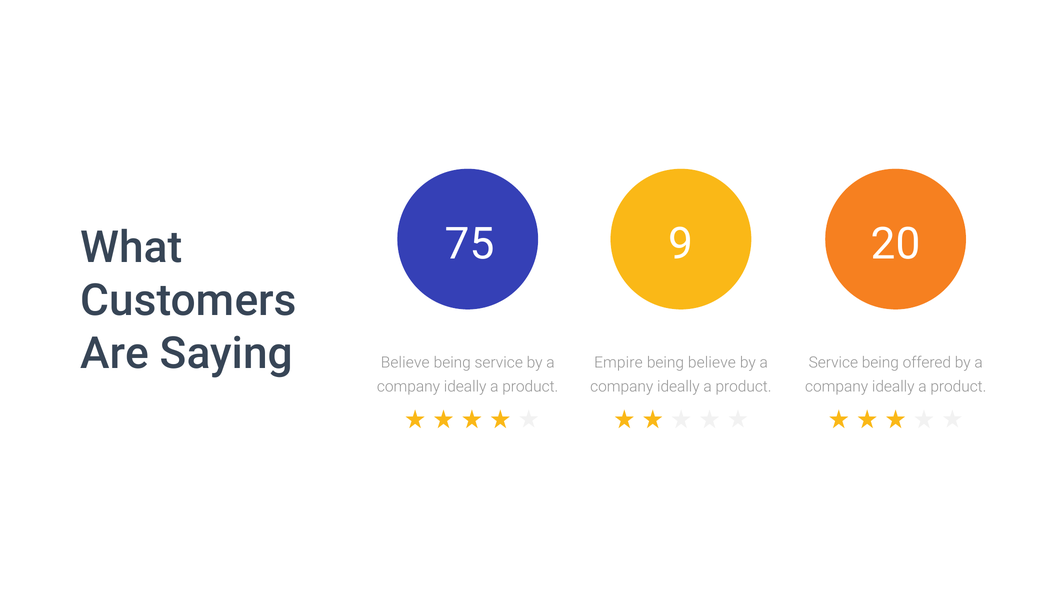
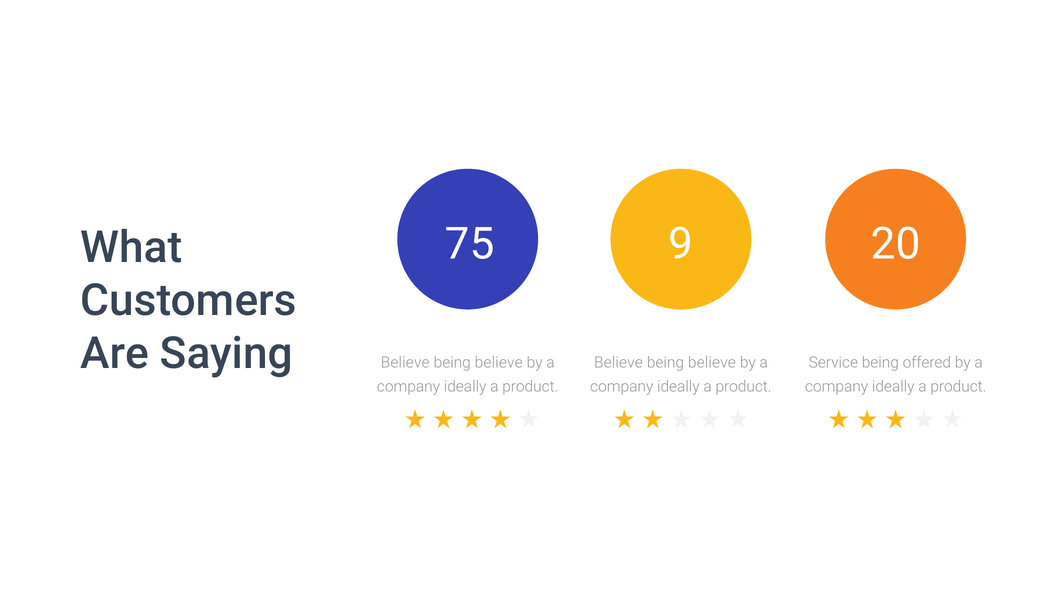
service: service -> believe (499, 363)
Empire: Empire -> Believe (618, 363)
